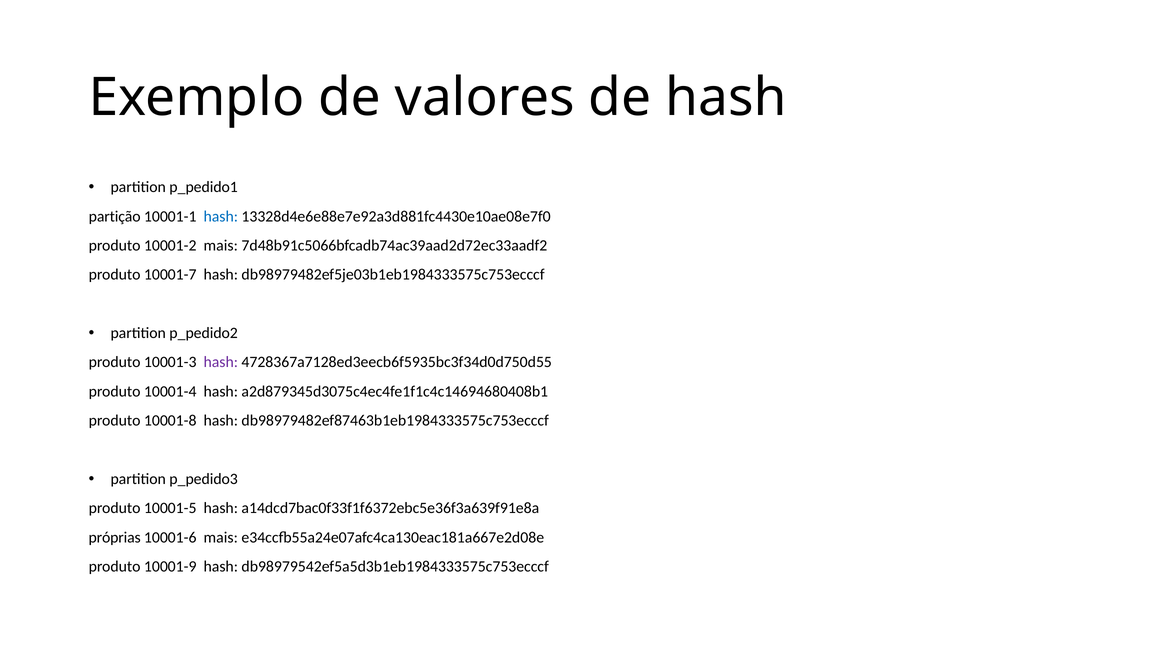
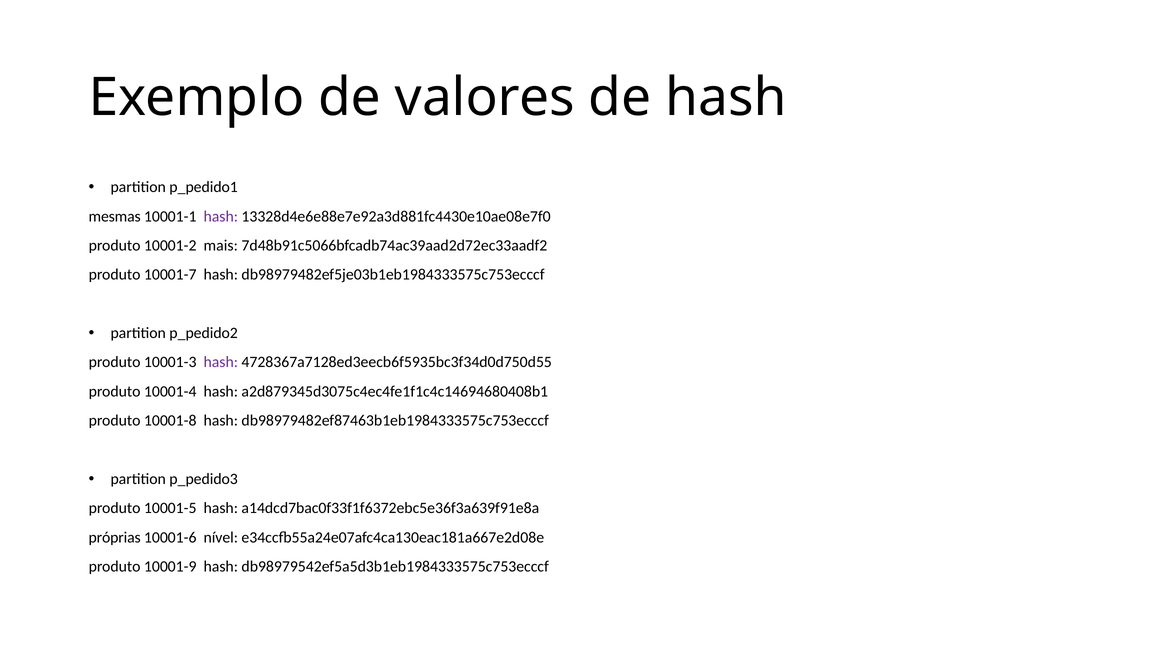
partição: partição -> mesmas (115, 216)
hash colour: blue -> purple (221, 216)
10001-6 mais: mais -> nível (221, 537)
